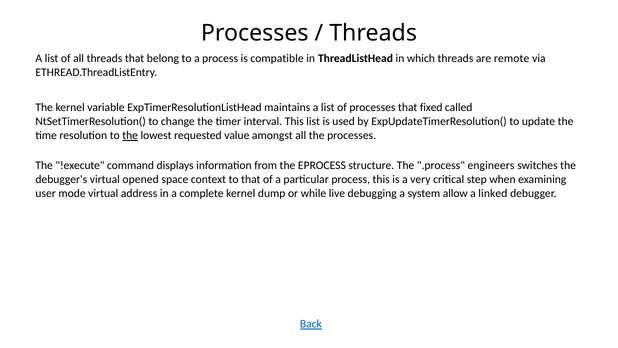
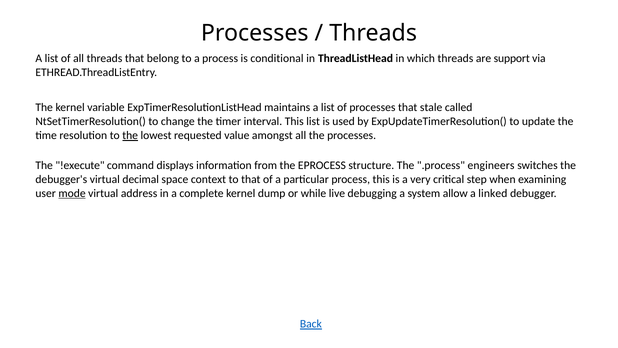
compatible: compatible -> conditional (277, 58)
remote: remote -> support (512, 58)
fixed: fixed -> stale (431, 107)
opened: opened -> decimal (141, 179)
mode underline: none -> present (72, 193)
